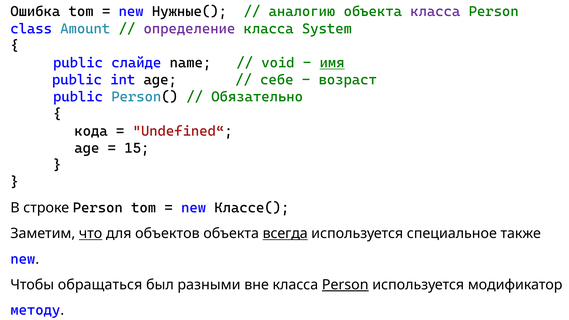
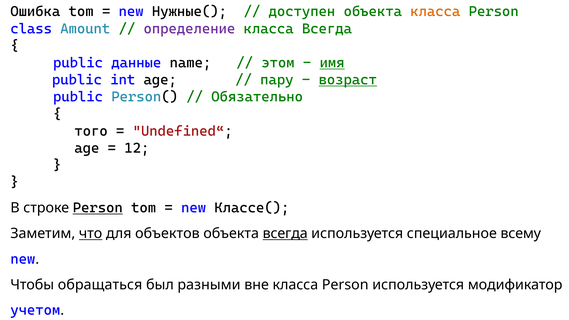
аналогию: аналогию -> доступен (302, 12)
класса colour: purple -> orange (435, 12)
класса System: System -> Всегда (327, 29)
слайде: слайде -> данные (136, 63)
void: void -> этом (278, 63)
себе: себе -> пару (277, 80)
возраст underline: none -> present (348, 80)
кода: кода -> того (91, 131)
15: 15 -> 12 (137, 148)
Person underline: none -> present (98, 208)
также: также -> всему (521, 234)
Person underline: present -> none (345, 285)
методу: методу -> учетом (35, 310)
